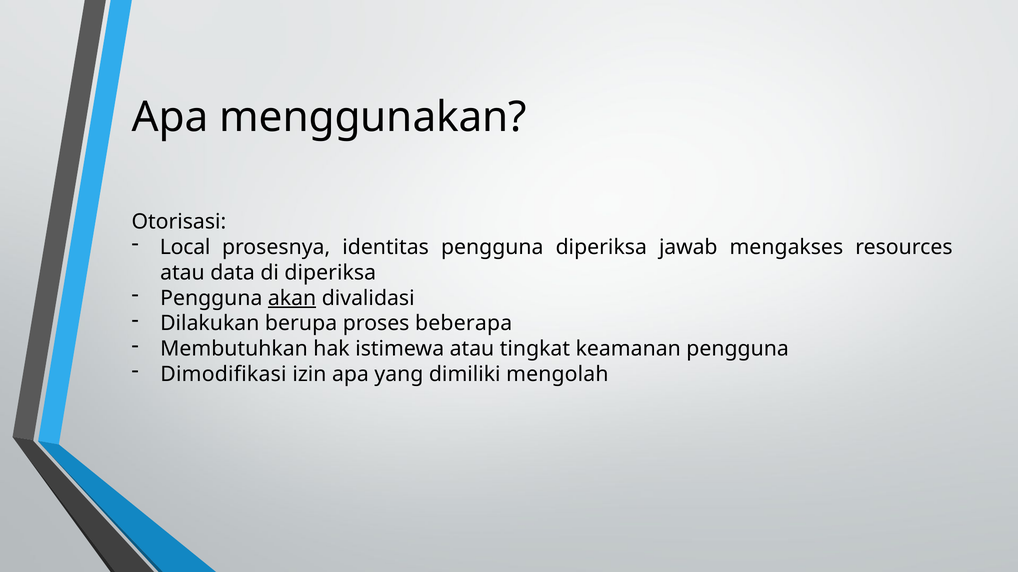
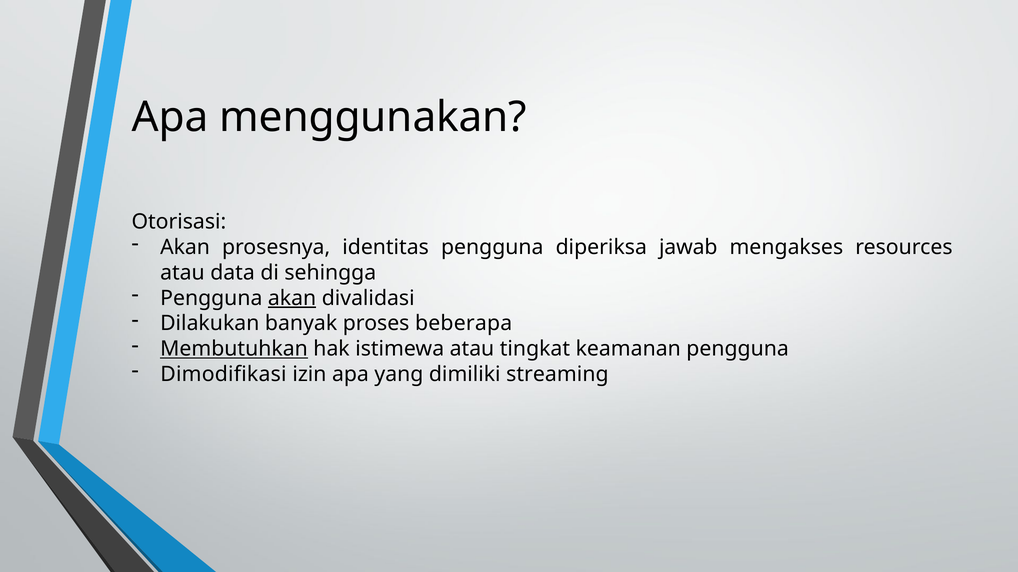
Local: Local -> Akan (185, 247)
di diperiksa: diperiksa -> sehingga (330, 273)
berupa: berupa -> banyak (301, 324)
Membutuhkan underline: none -> present (234, 349)
mengolah: mengolah -> streaming (557, 375)
